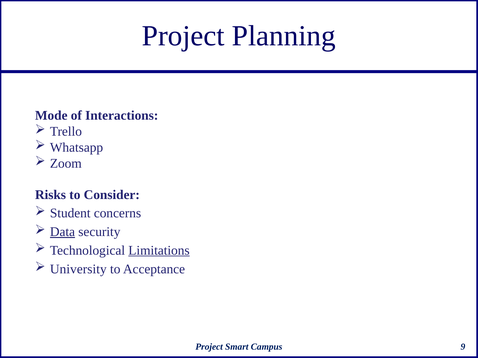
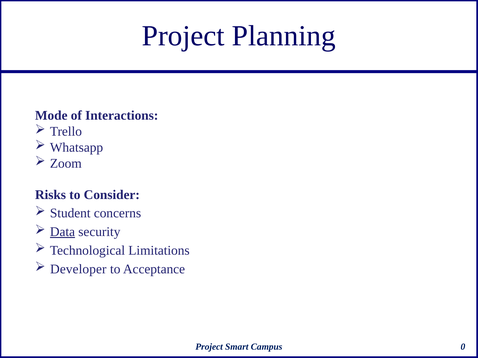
Limitations underline: present -> none (159, 251)
University: University -> Developer (78, 269)
9: 9 -> 0 (463, 347)
